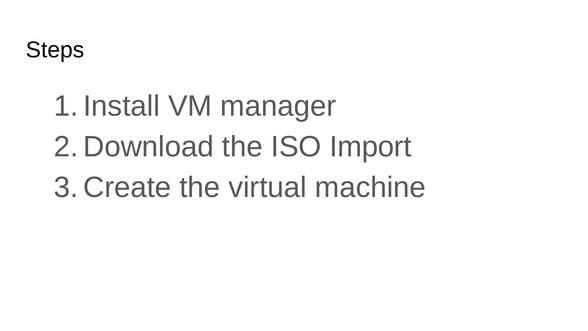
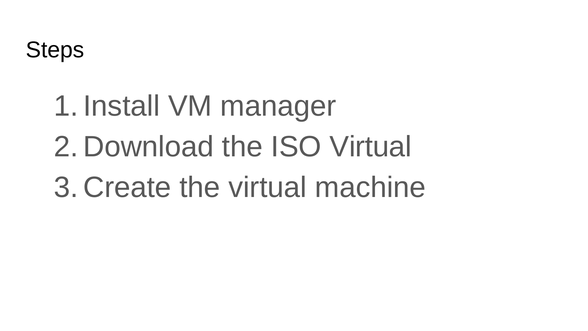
ISO Import: Import -> Virtual (371, 147)
